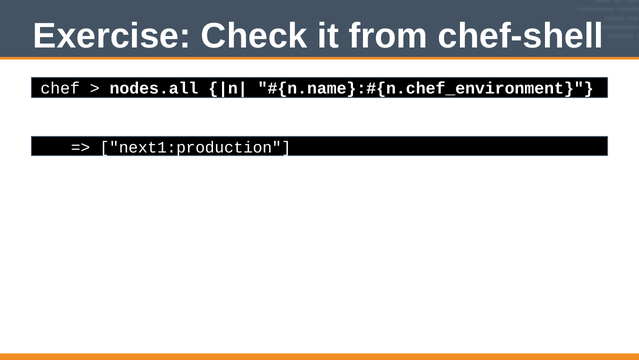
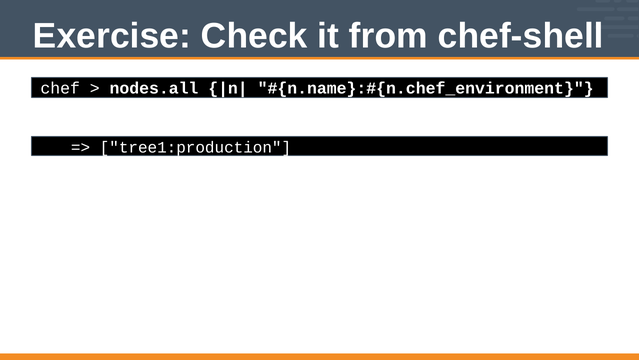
next1:production: next1:production -> tree1:production (195, 147)
